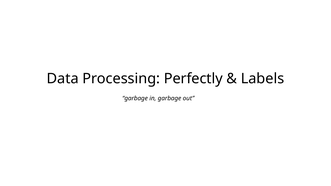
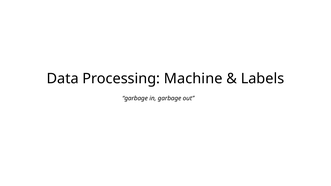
Perfectly: Perfectly -> Machine (193, 79)
